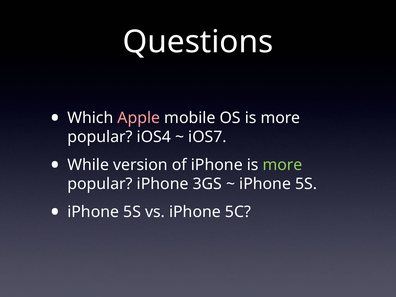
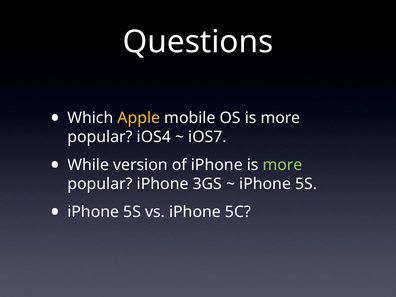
Apple colour: pink -> yellow (139, 118)
